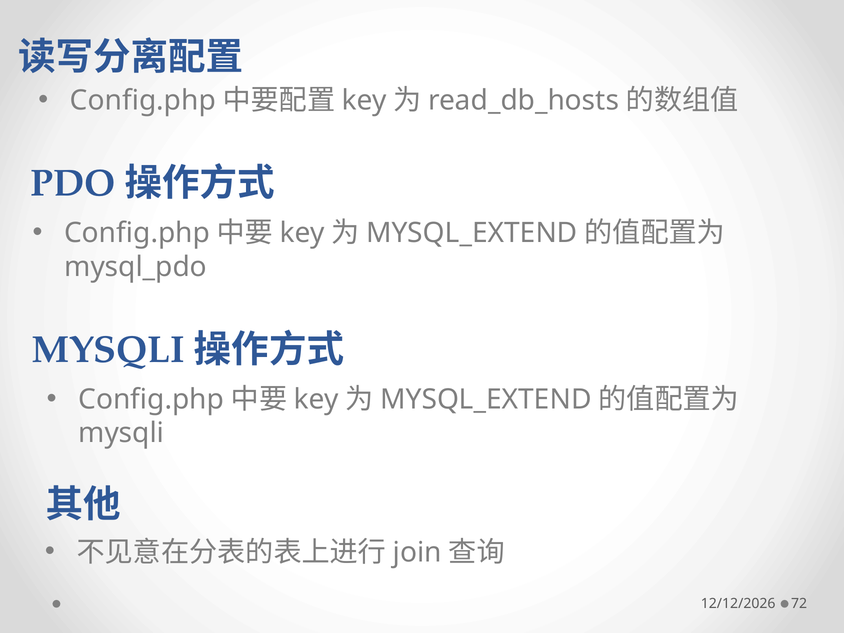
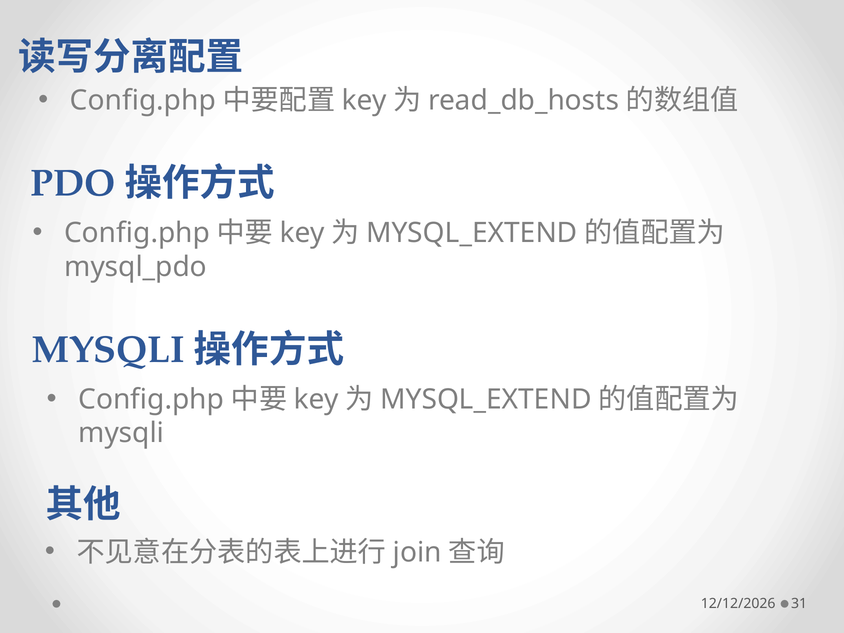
72: 72 -> 31 (799, 603)
